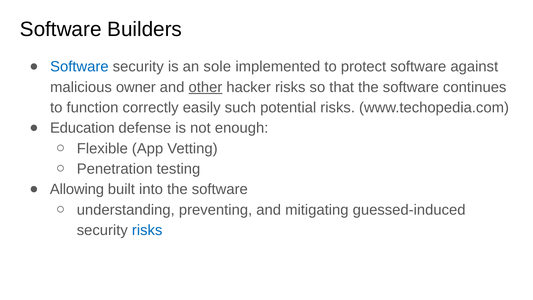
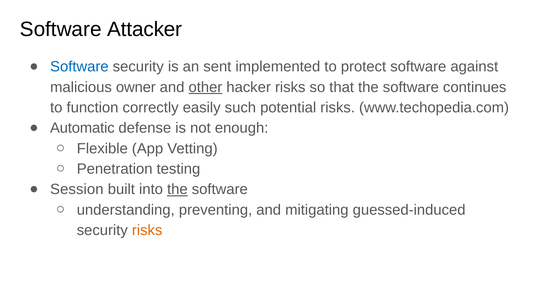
Builders: Builders -> Attacker (145, 29)
sole: sole -> sent (217, 67)
Education: Education -> Automatic (82, 128)
Allowing: Allowing -> Session (77, 189)
the underline: none -> present (177, 189)
risks colour: blue -> orange (147, 230)
